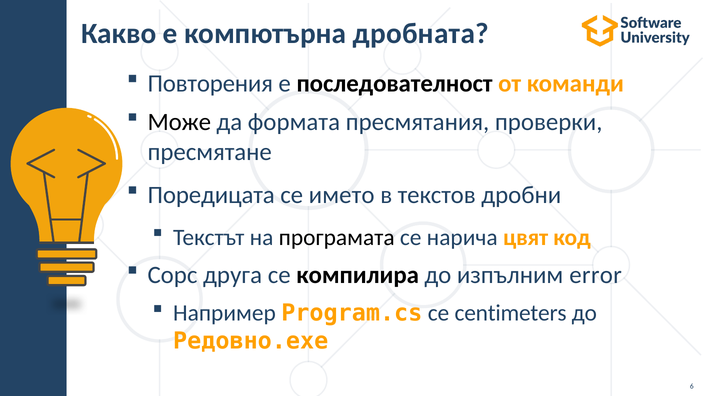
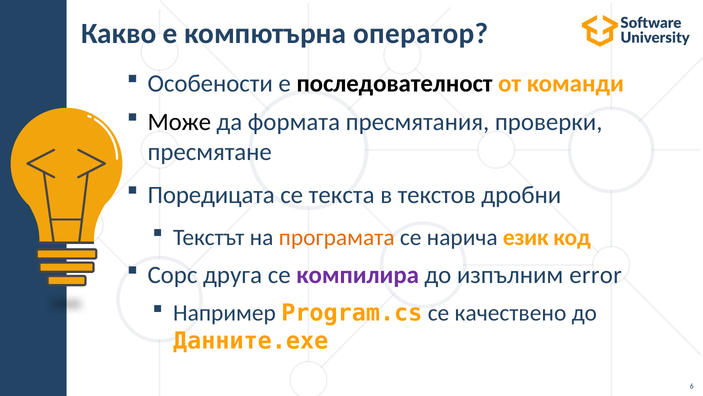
дробната: дробната -> оператор (421, 33)
Повторения: Повторения -> Особености (210, 83)
името: името -> текстa (342, 195)
програмата colour: black -> orange (337, 237)
цвят: цвят -> език (526, 237)
компилира colour: black -> purple (358, 275)
centimeters: centimeters -> качествено (510, 313)
Редовно.exe: Редовно.exe -> Данните.exe (251, 341)
